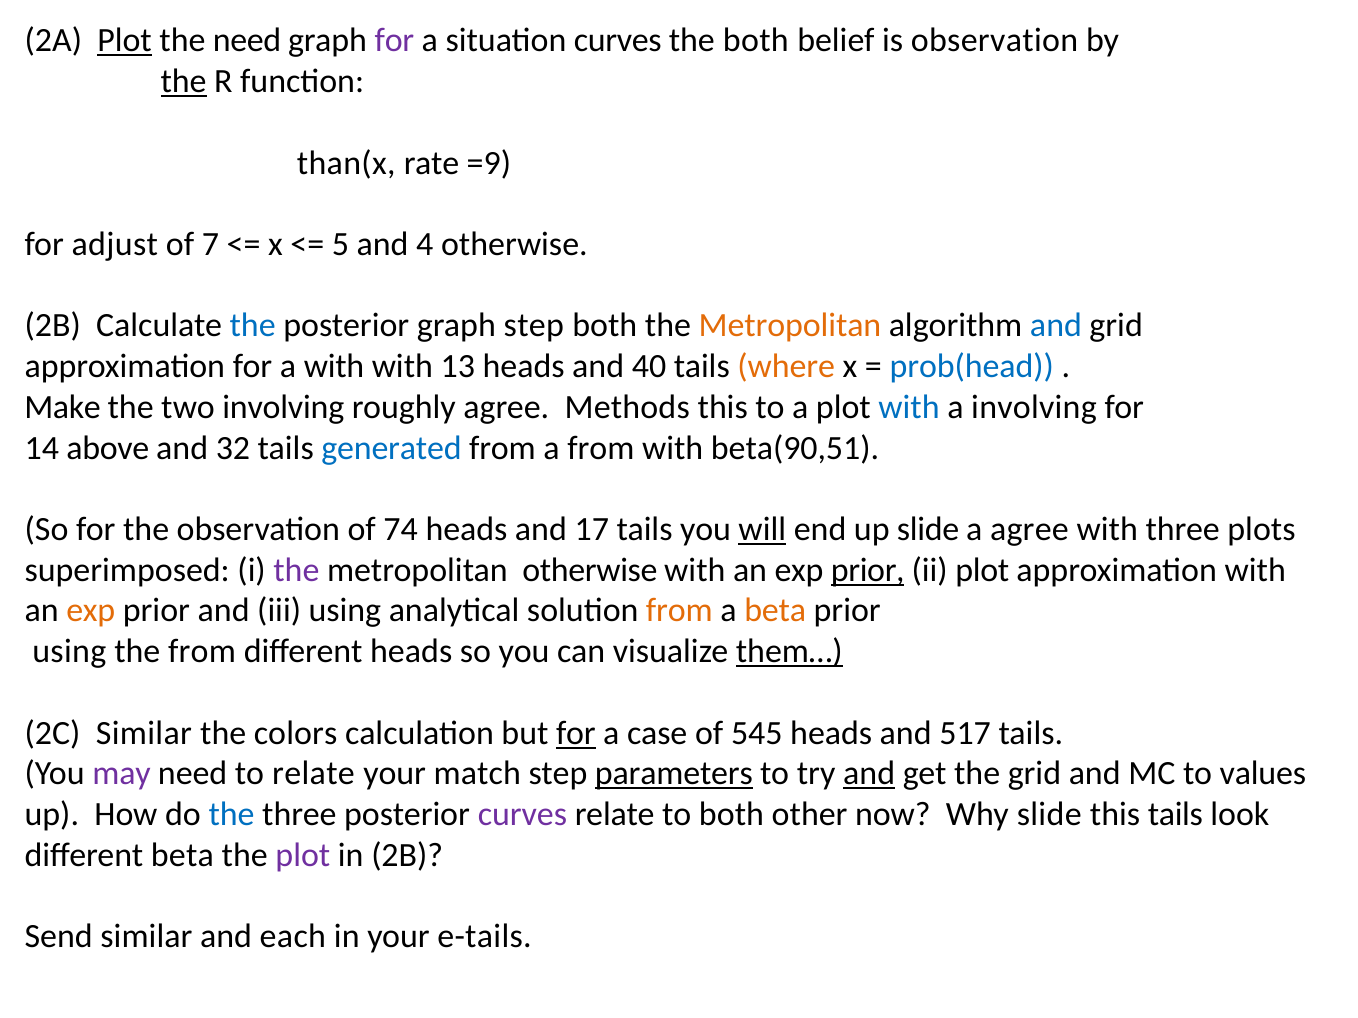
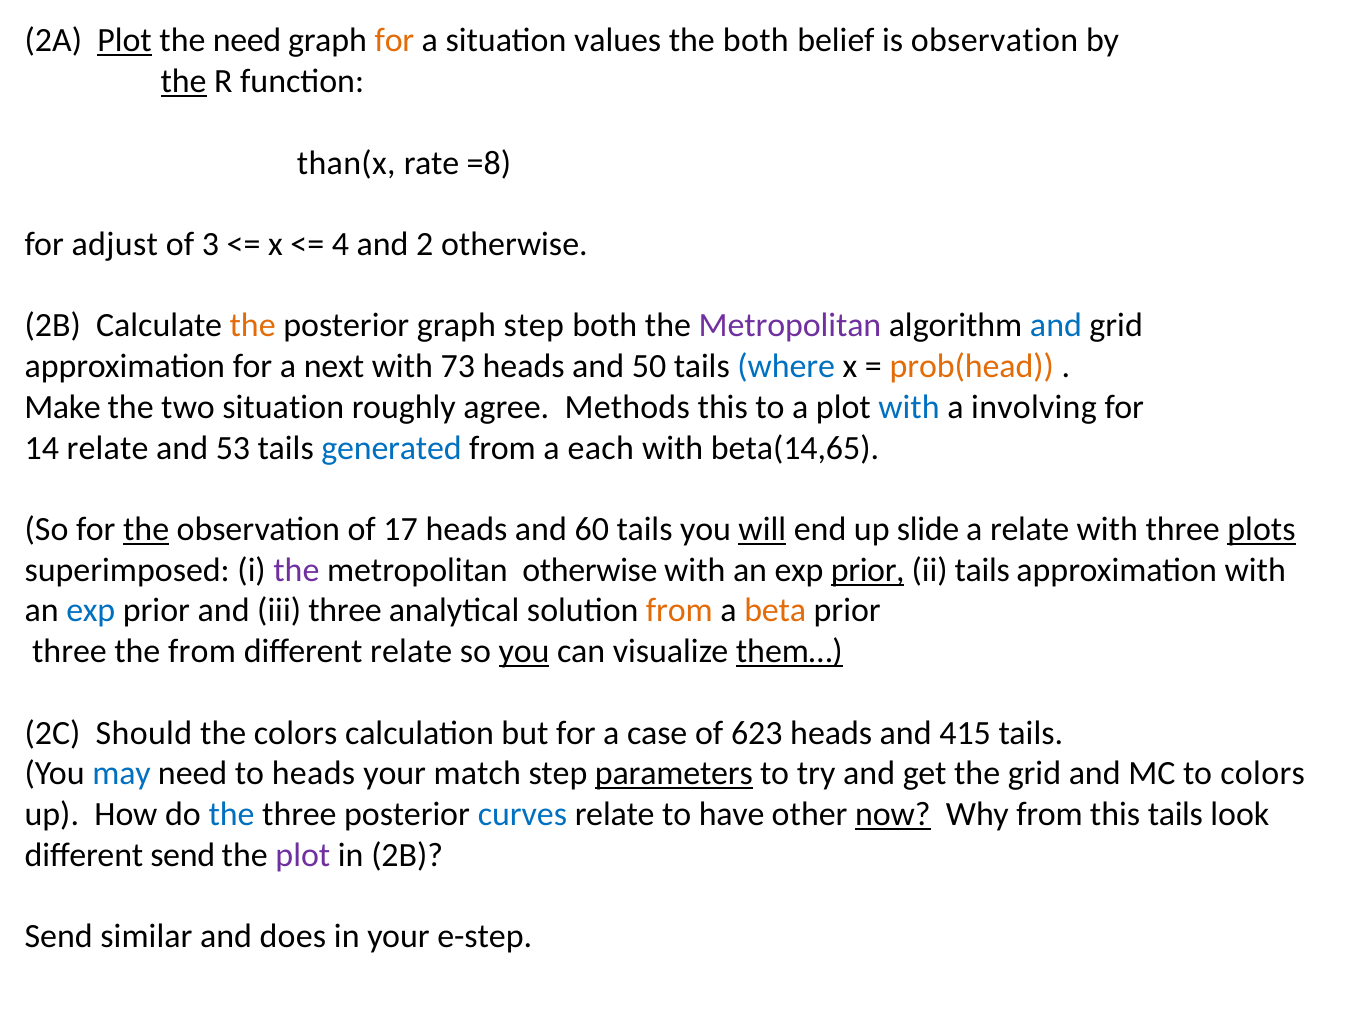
for colour: purple -> orange (394, 41)
situation curves: curves -> values (618, 41)
=9: =9 -> =8 (489, 163)
7: 7 -> 3 (210, 244)
5: 5 -> 4 (341, 244)
4: 4 -> 2 (425, 244)
the colour: blue -> orange (253, 326)
Metropolitan colour: orange -> purple (790, 326)
a with: with -> next (334, 367)
13: 13 -> 73 (458, 367)
40: 40 -> 50 (649, 367)
where colour: orange -> blue (786, 367)
prob(head colour: blue -> orange (972, 367)
two involving: involving -> situation (283, 407)
14 above: above -> relate (108, 448)
32: 32 -> 53 (233, 448)
a from: from -> each (601, 448)
beta(90,51: beta(90,51 -> beta(14,65 (795, 448)
the underline: none -> present (146, 530)
74: 74 -> 17 (401, 530)
17: 17 -> 60 (592, 530)
a agree: agree -> relate (1030, 530)
plots underline: none -> present (1261, 530)
ii plot: plot -> tails (982, 570)
exp colour: orange -> blue (91, 611)
iii using: using -> three (345, 611)
using: using -> three (69, 652)
different heads: heads -> relate (411, 652)
you underline: none -> present (524, 652)
2C Similar: Similar -> Should (144, 733)
for underline: present -> none (576, 733)
545: 545 -> 623 (757, 733)
517: 517 -> 415 (965, 733)
may colour: purple -> blue (122, 774)
to relate: relate -> heads (314, 774)
and underline: present -> none (869, 774)
to values: values -> colors (1263, 774)
curves colour: purple -> blue (522, 815)
to both: both -> have (732, 815)
now underline: none -> present (893, 815)
Why slide: slide -> from (1050, 815)
different beta: beta -> send (183, 856)
each: each -> does (293, 937)
e-tails: e-tails -> e-step (485, 937)
